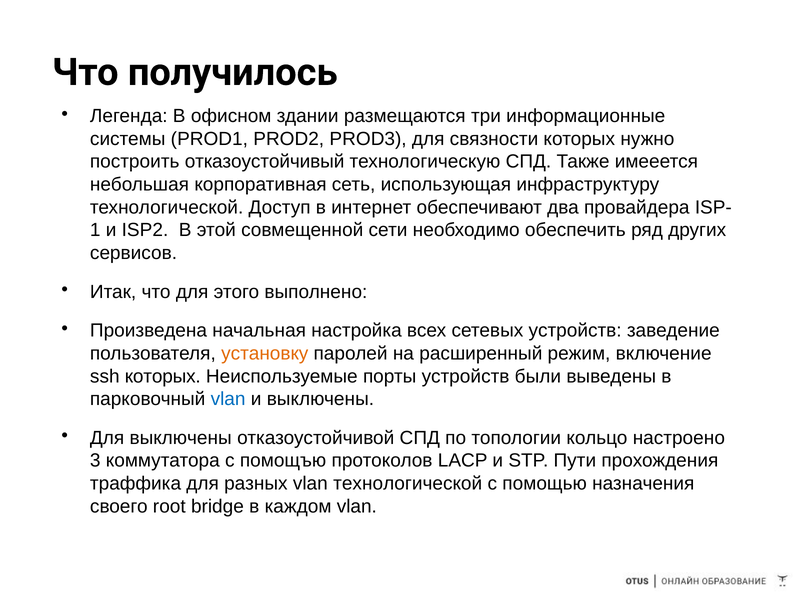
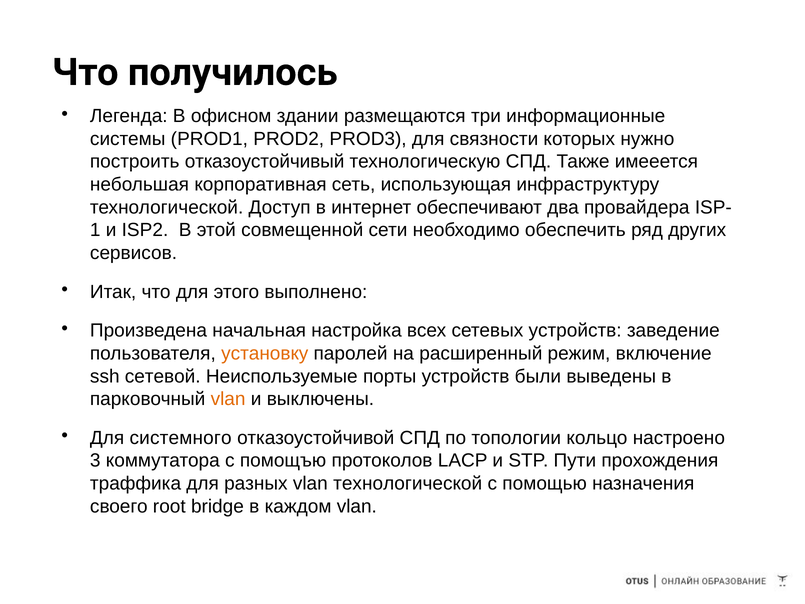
ssh которых: которых -> сетевой (163, 376)
vlan colour: blue -> orange (228, 399)
Для выключены: выключены -> системного (181, 438)
